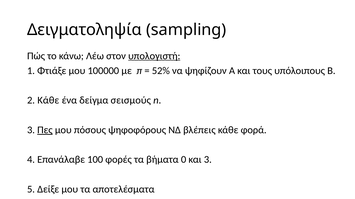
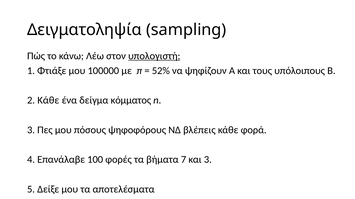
σεισμούς: σεισμούς -> κόμματος (131, 101)
Πες underline: present -> none (45, 130)
0: 0 -> 7 (184, 160)
